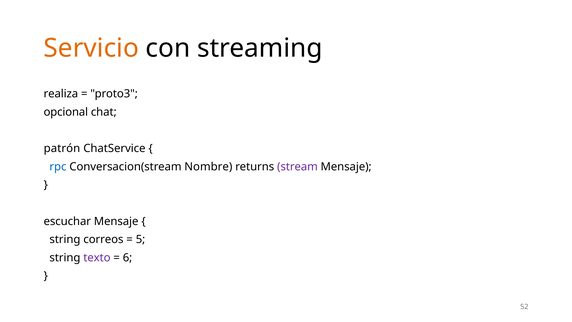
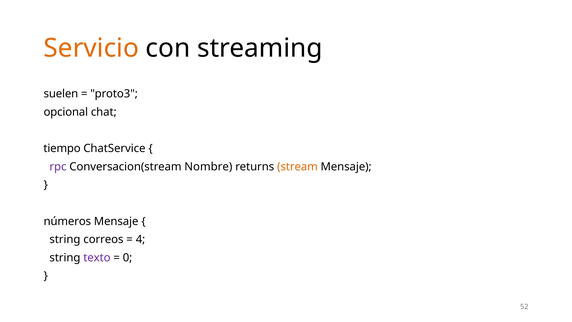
realiza: realiza -> suelen (61, 94)
patrón: patrón -> tiempo (62, 148)
rpc colour: blue -> purple (58, 167)
stream colour: purple -> orange (297, 167)
escuchar: escuchar -> números (67, 221)
5: 5 -> 4 (140, 239)
6: 6 -> 0 (128, 258)
